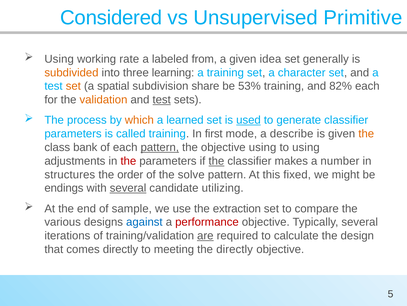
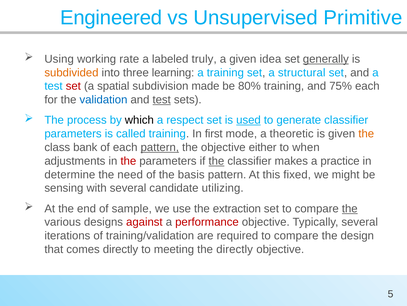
Considered: Considered -> Engineered (111, 18)
from: from -> truly (204, 59)
generally underline: none -> present (326, 59)
character: character -> structural (302, 72)
set colour: orange -> red (73, 86)
share: share -> made (205, 86)
53%: 53% -> 80% (249, 86)
82%: 82% -> 75% (341, 86)
validation colour: orange -> blue (103, 100)
which colour: orange -> black (139, 120)
learned: learned -> respect (185, 120)
describe: describe -> theoretic (292, 133)
objective using: using -> either (263, 147)
to using: using -> when (306, 147)
number: number -> practice (340, 161)
structures: structures -> determine (70, 174)
order: order -> need (130, 174)
solve: solve -> basis (191, 174)
endings: endings -> sensing (64, 188)
several underline: present -> none (128, 188)
the underline: none -> present (350, 208)
against colour: blue -> red (144, 222)
are underline: present -> none (205, 235)
required to calculate: calculate -> compare (296, 235)
